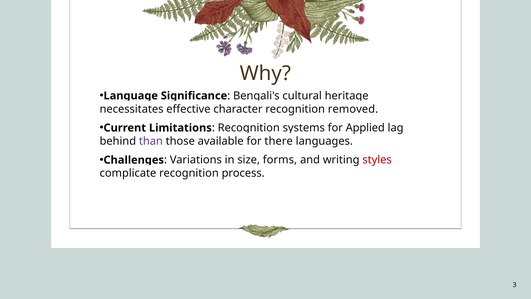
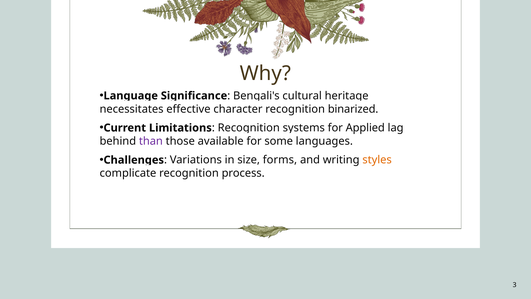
removed: removed -> binarized (353, 109)
there: there -> some (279, 141)
styles colour: red -> orange (377, 160)
